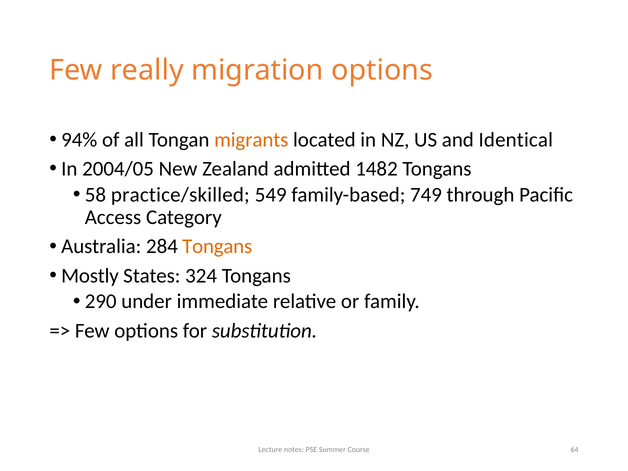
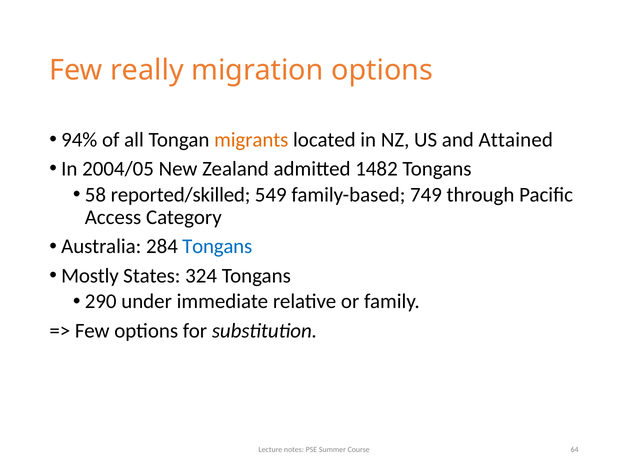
Identical: Identical -> Attained (516, 140)
practice/skilled: practice/skilled -> reported/skilled (181, 195)
Tongans colour: orange -> blue (217, 246)
